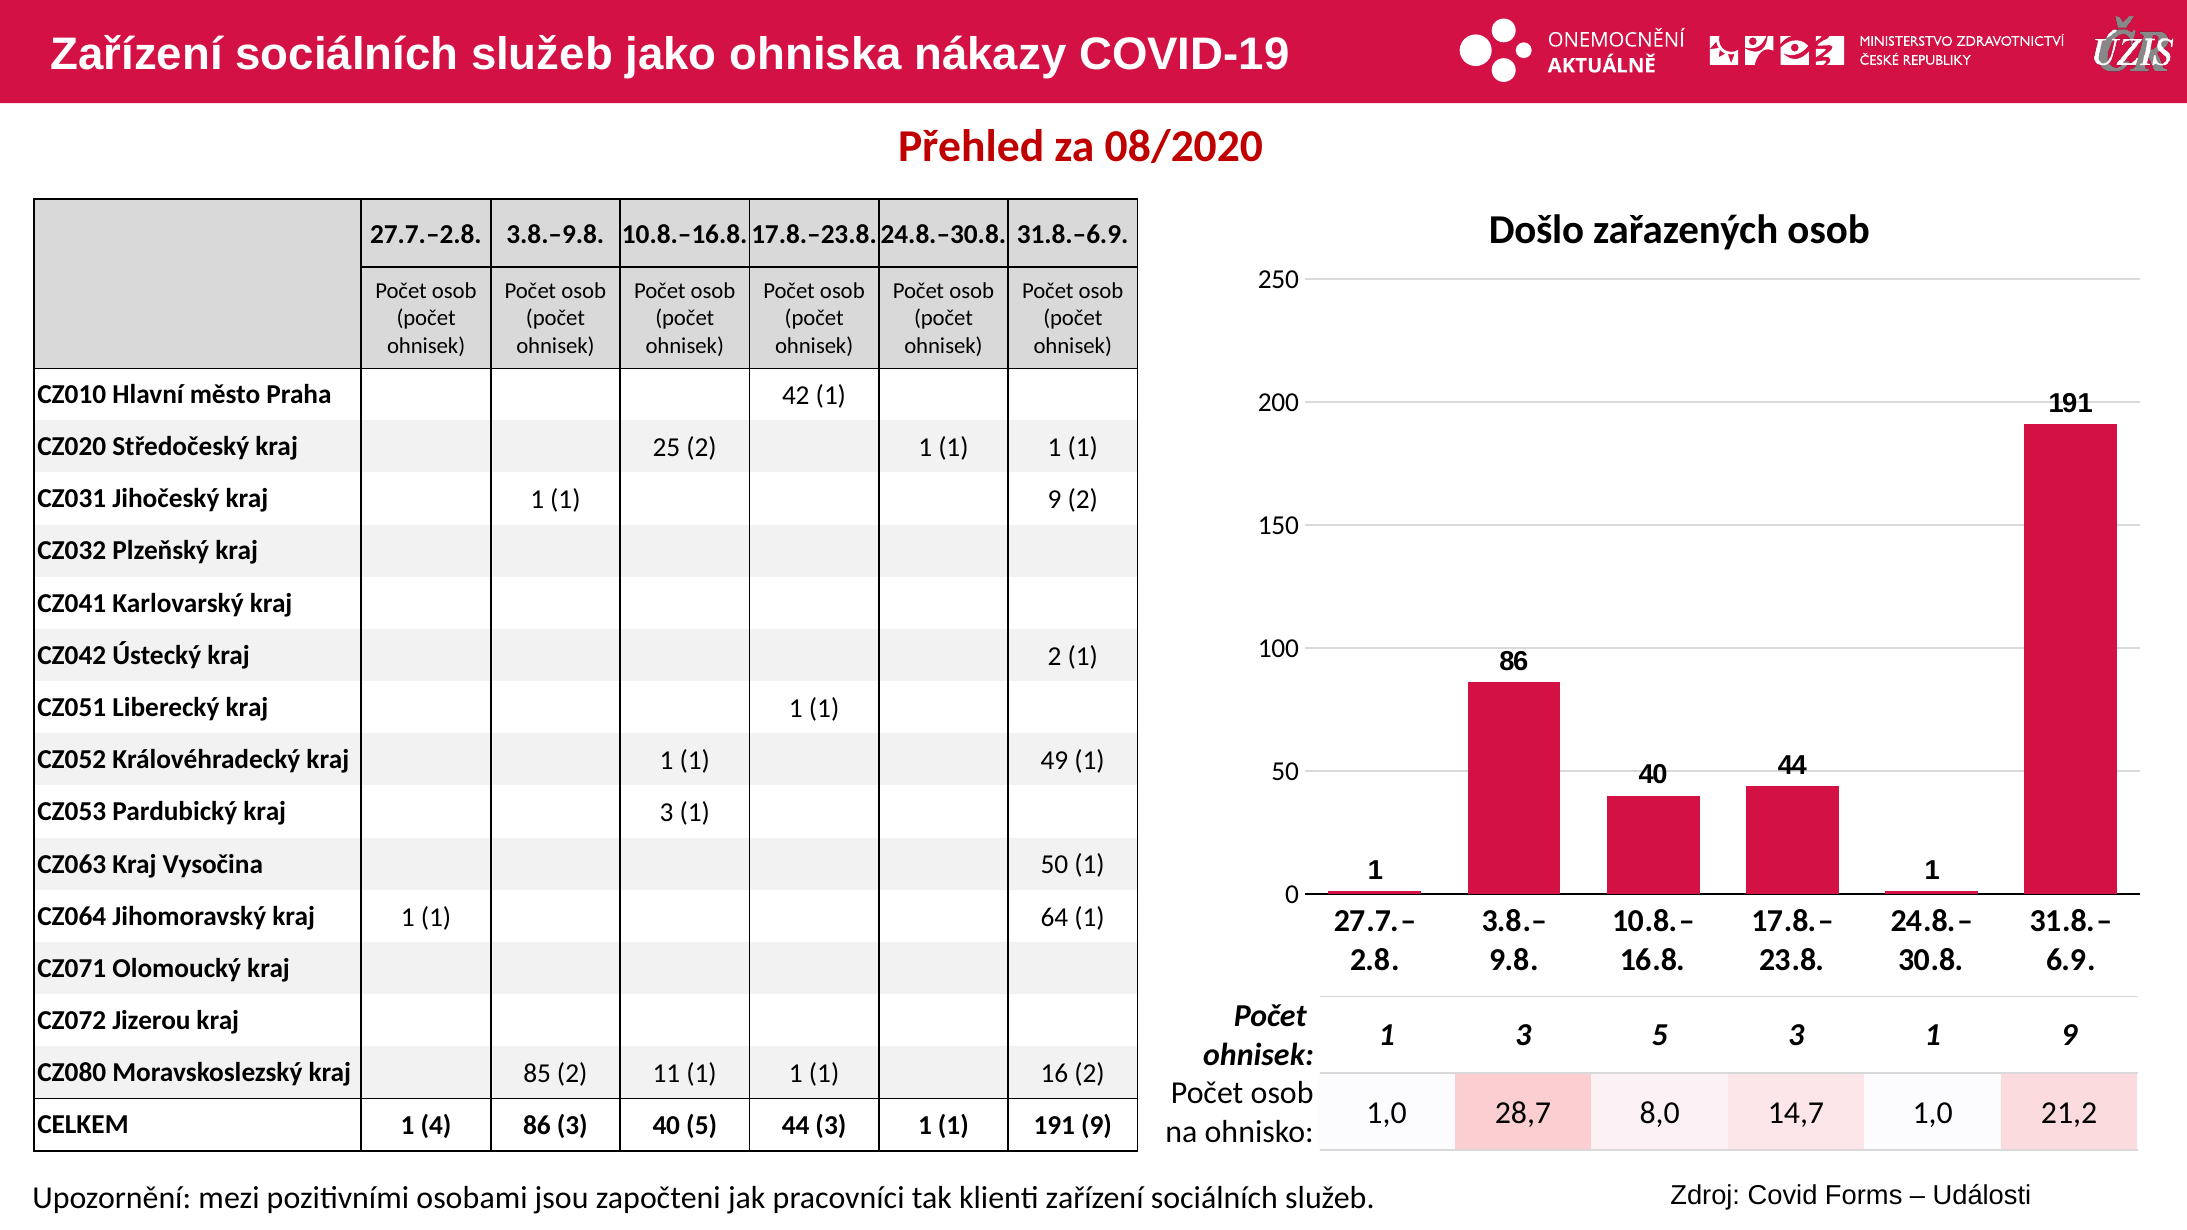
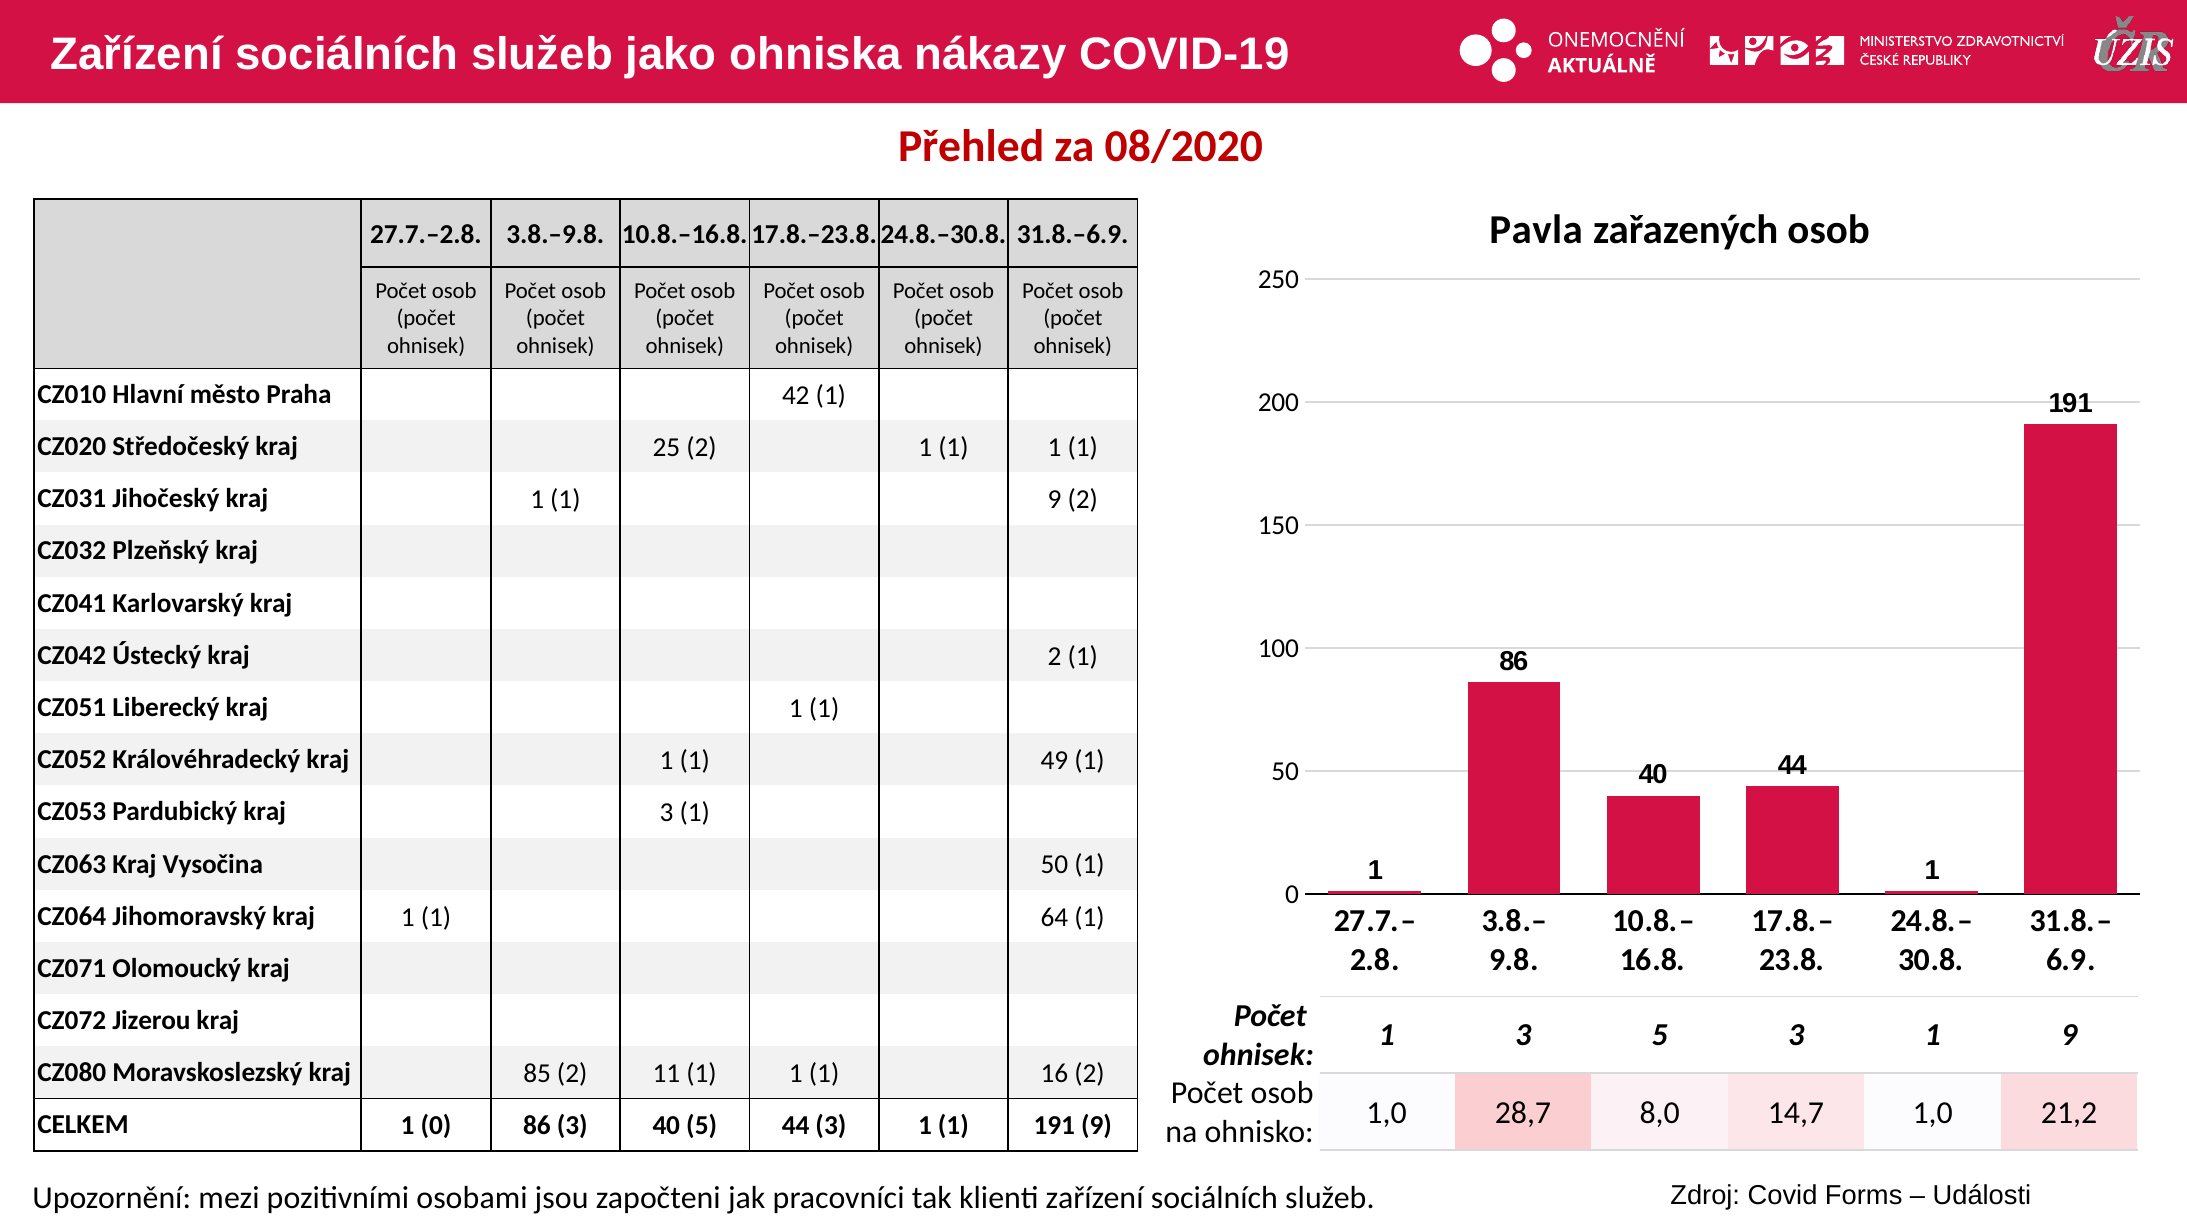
Došlo: Došlo -> Pavla (1536, 230)
1 4: 4 -> 0 (436, 1126)
